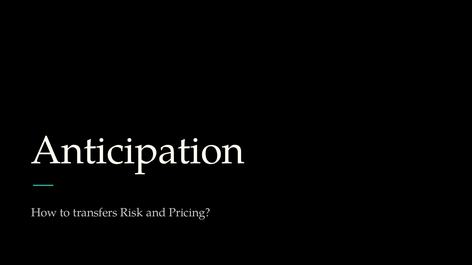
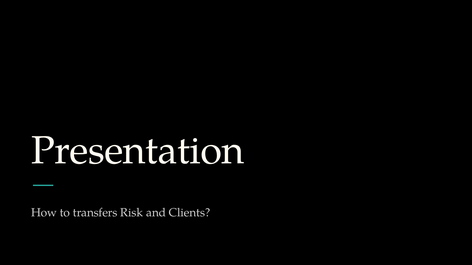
Anticipation: Anticipation -> Presentation (138, 151)
Pricing: Pricing -> Clients (190, 213)
